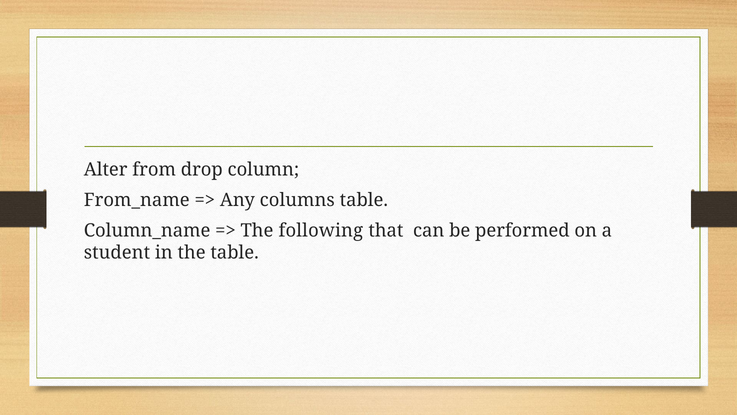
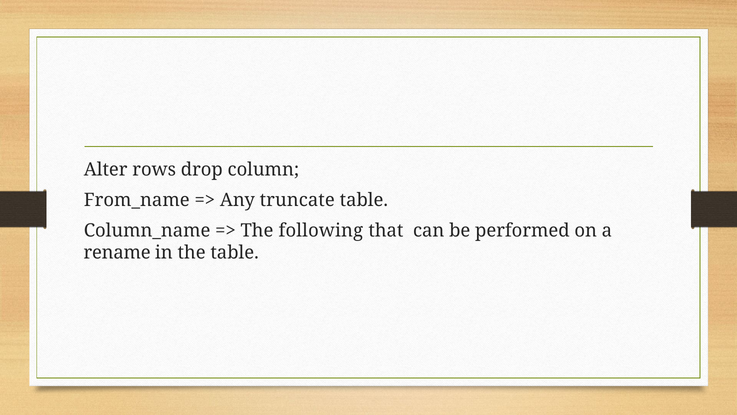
from: from -> rows (154, 170)
columns: columns -> truncate (297, 200)
student: student -> rename (117, 253)
